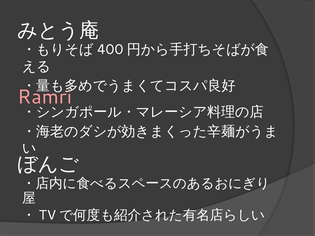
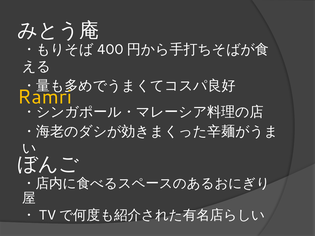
Ramri colour: pink -> yellow (45, 97)
